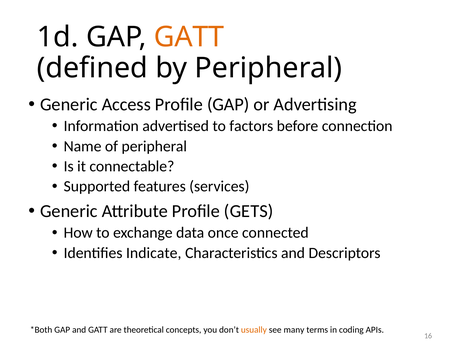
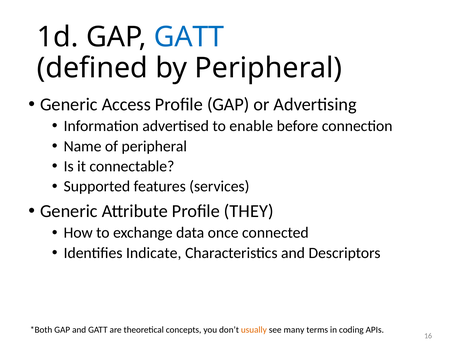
GATT colour: orange -> blue (189, 37)
factors: factors -> enable (251, 126)
GETS: GETS -> THEY (249, 211)
